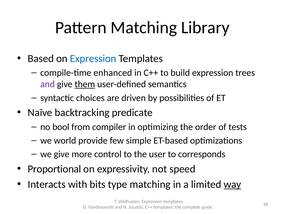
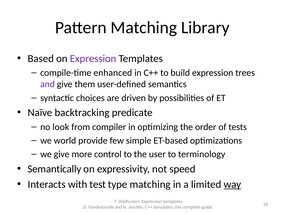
Expression colour: blue -> purple (93, 58)
them underline: present -> none (85, 84)
bool: bool -> look (61, 127)
corresponds: corresponds -> terminology (202, 154)
Proportional: Proportional -> Semantically (54, 169)
bits: bits -> test (98, 184)
